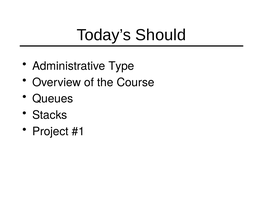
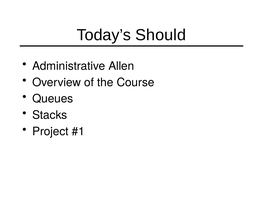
Type: Type -> Allen (121, 66)
